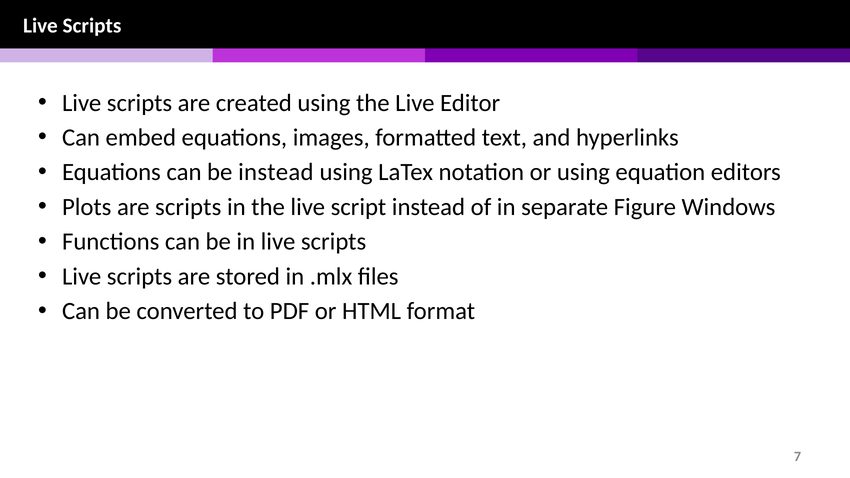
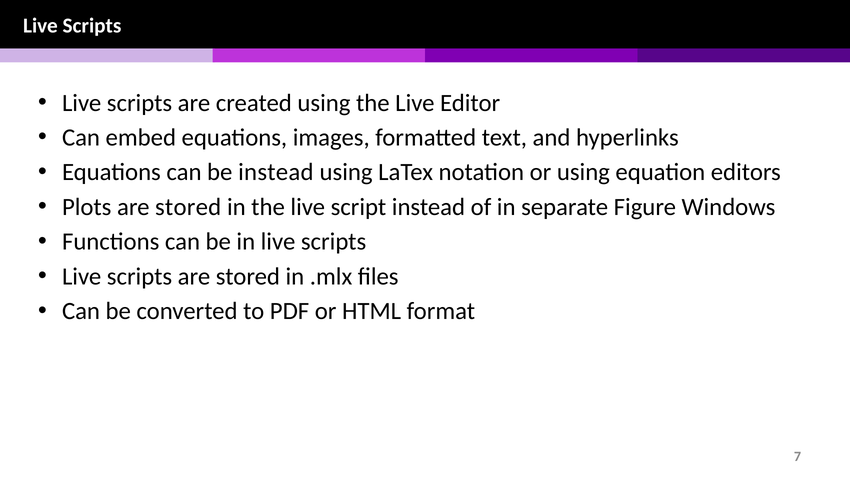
Plots are scripts: scripts -> stored (188, 207)
